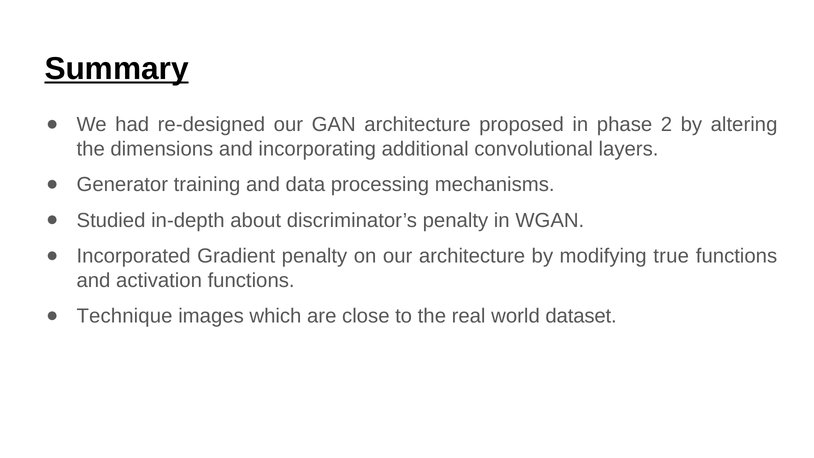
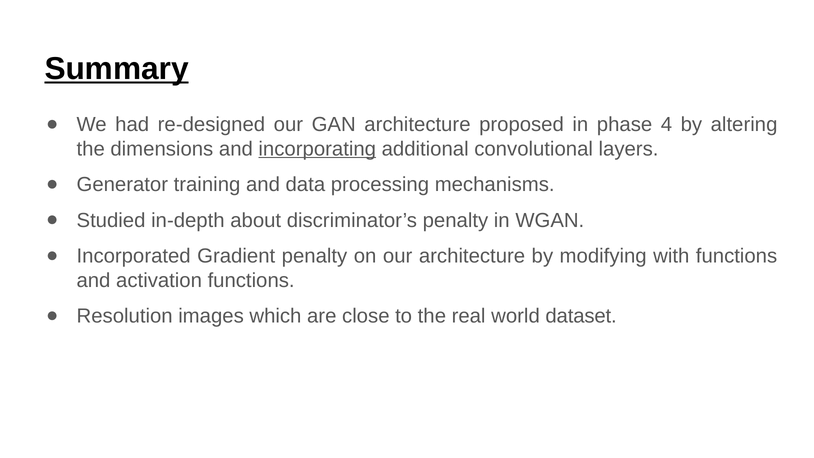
2: 2 -> 4 (666, 124)
incorporating underline: none -> present (317, 149)
true: true -> with (671, 256)
Technique: Technique -> Resolution (125, 316)
